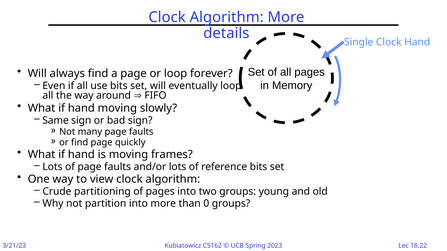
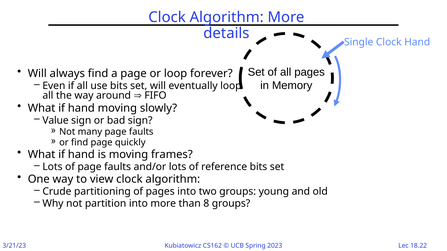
Same: Same -> Value (56, 121)
0: 0 -> 8 (206, 204)
